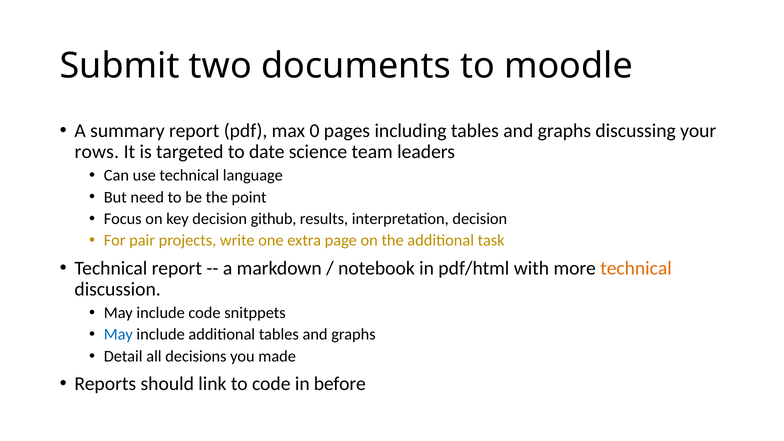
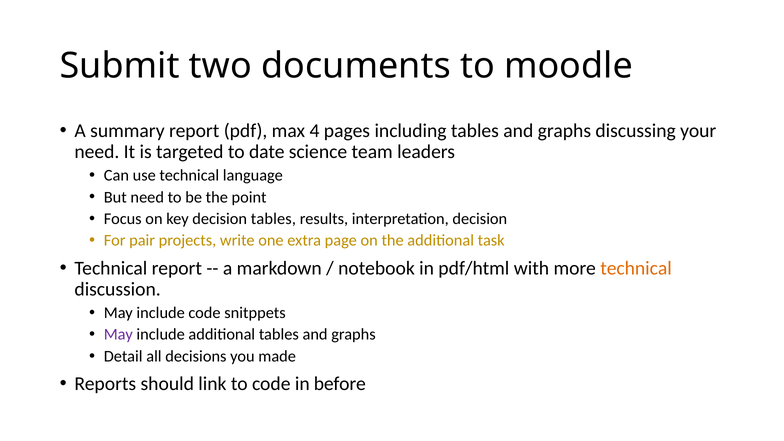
0: 0 -> 4 (315, 131)
rows: rows -> need (97, 152)
decision github: github -> tables (273, 219)
May colour: blue -> purple (118, 335)
